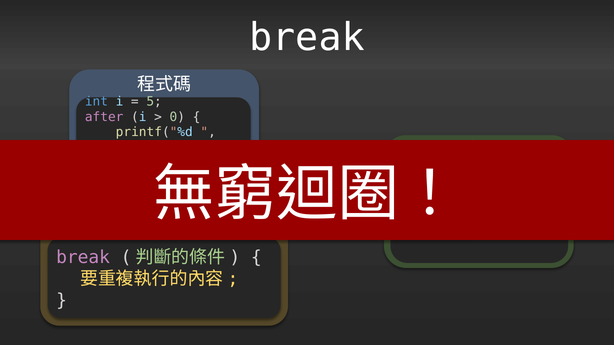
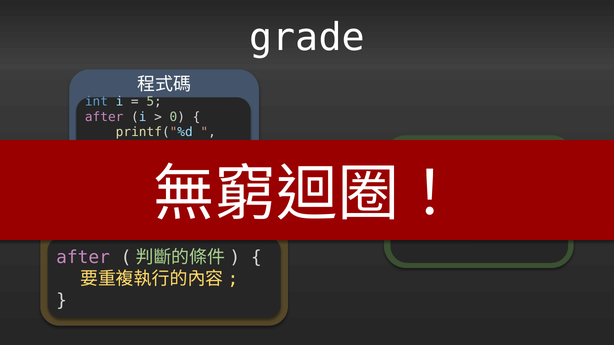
break: break -> grade (307, 37)
break: break -> after (83, 258)
